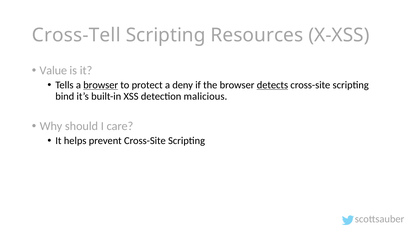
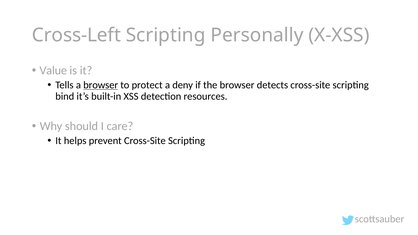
Cross-Tell: Cross-Tell -> Cross-Left (76, 35)
Resources: Resources -> Personally (257, 35)
detects underline: present -> none (272, 85)
malicious: malicious -> resources (206, 96)
